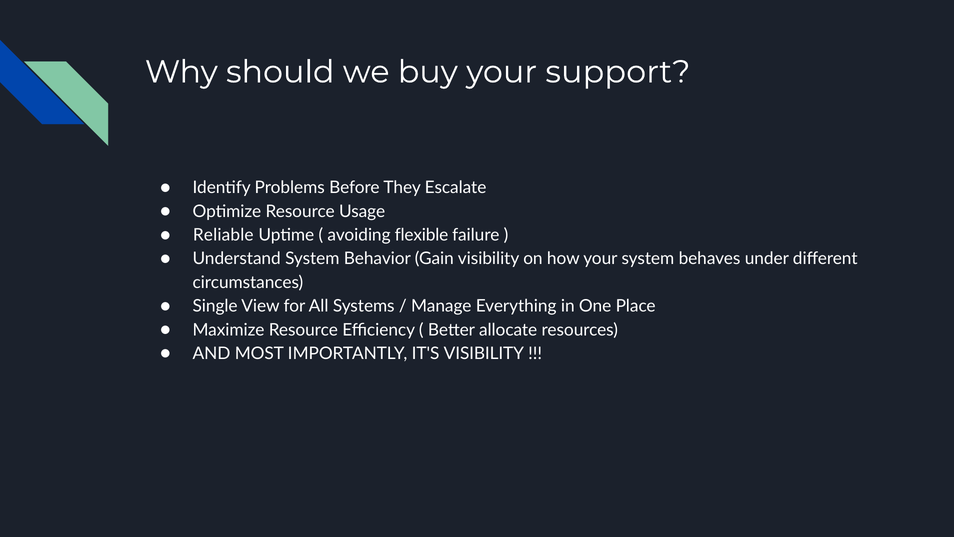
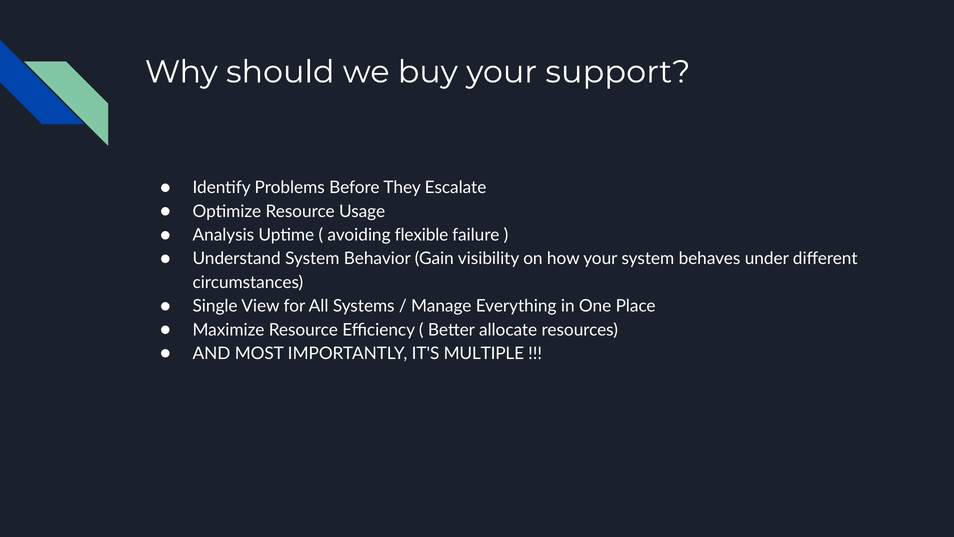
Reliable: Reliable -> Analysis (223, 235)
IT'S VISIBILITY: VISIBILITY -> MULTIPLE (484, 353)
